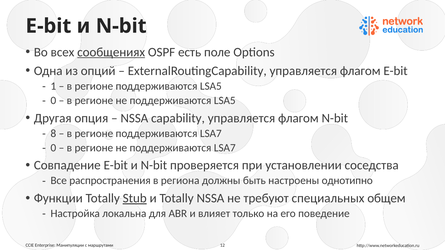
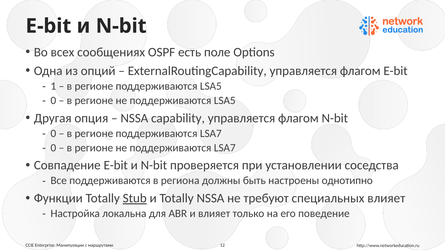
сообщениях underline: present -> none (111, 52)
8: 8 -> 0 (53, 134)
Все распространения: распространения -> поддерживаются (110, 181)
специальных общем: общем -> влияет (386, 199)
